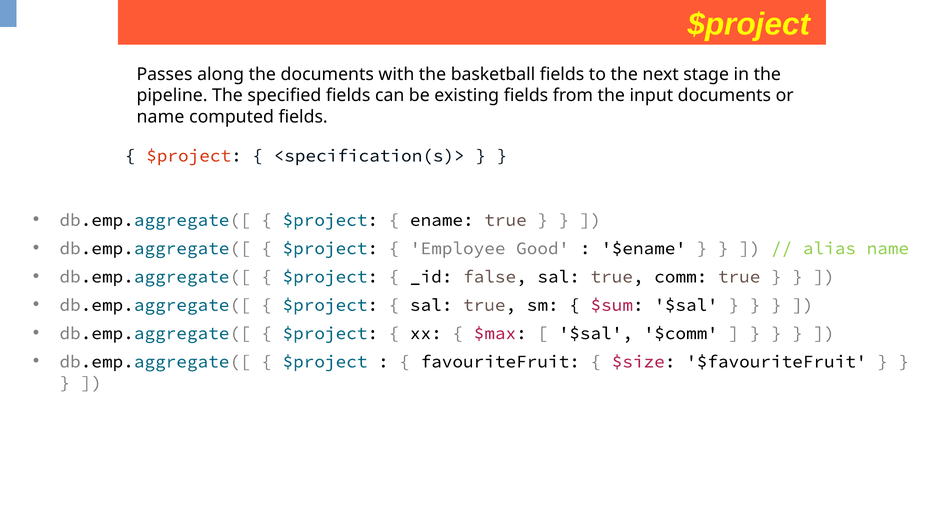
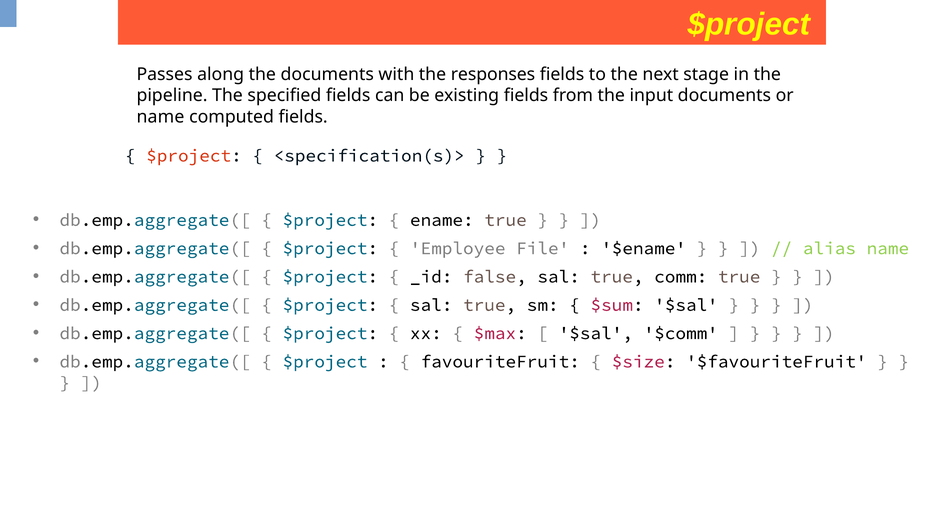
basketball: basketball -> responses (493, 74)
Good: Good -> File (543, 248)
